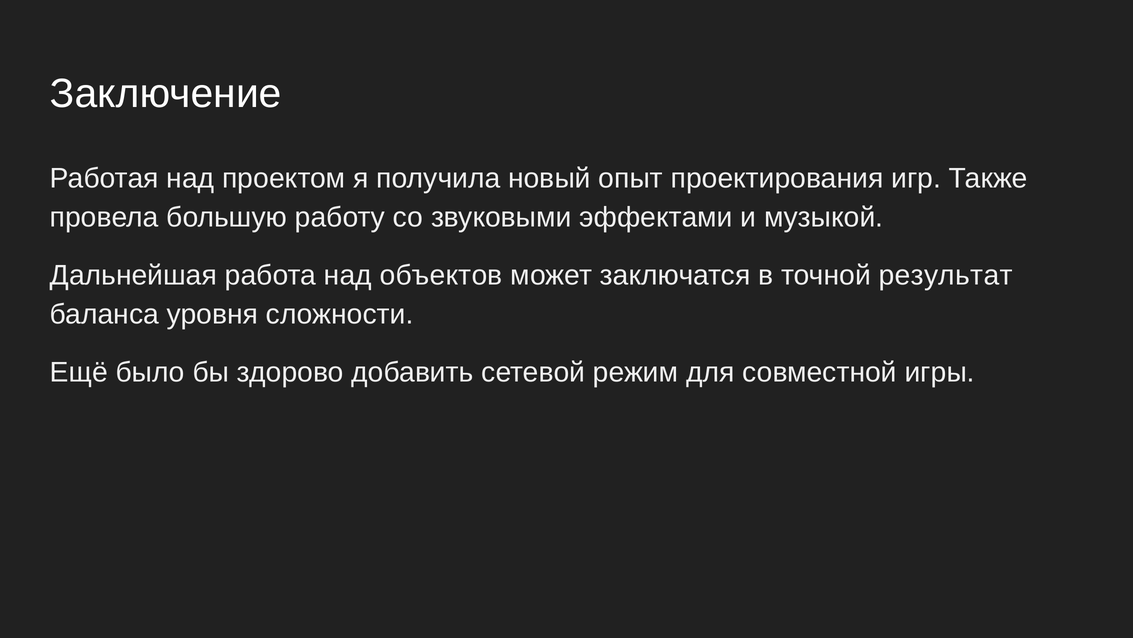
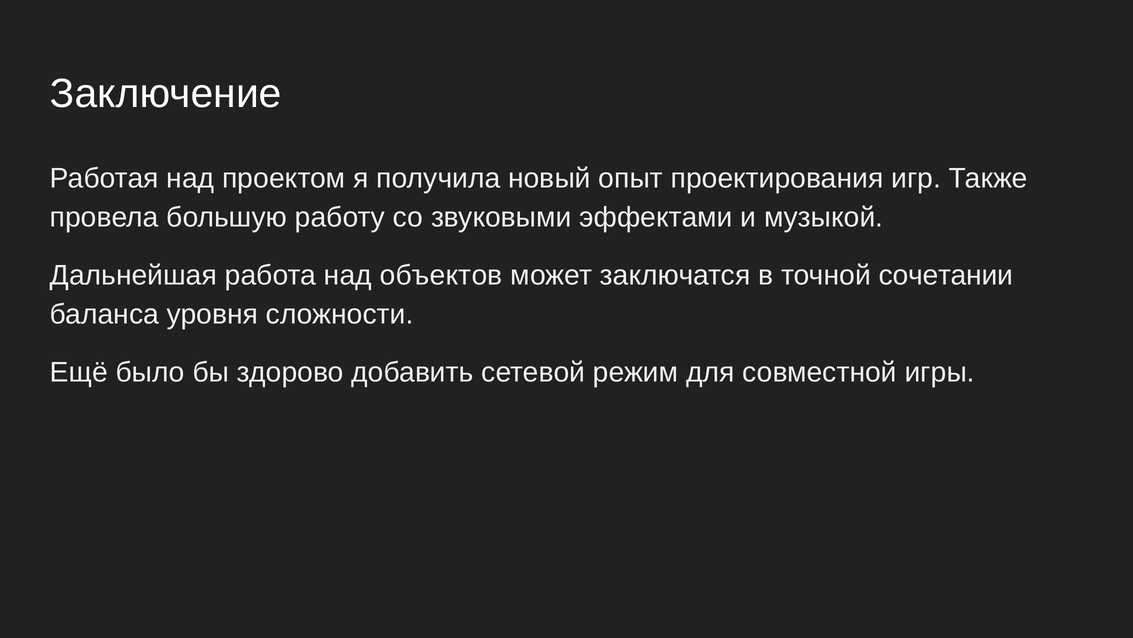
результат: результат -> сочетании (946, 275)
